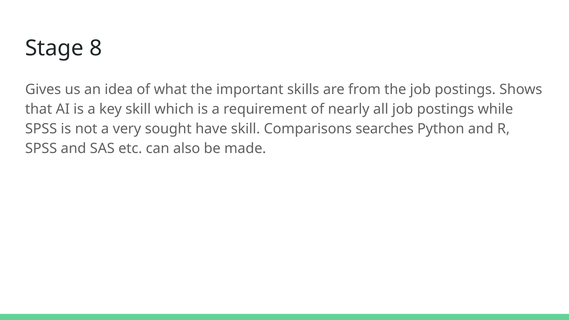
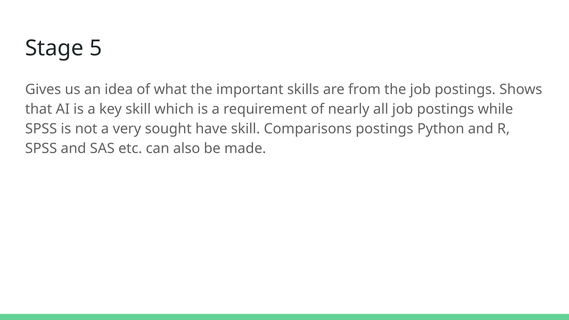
8: 8 -> 5 (96, 48)
Comparisons searches: searches -> postings (384, 129)
